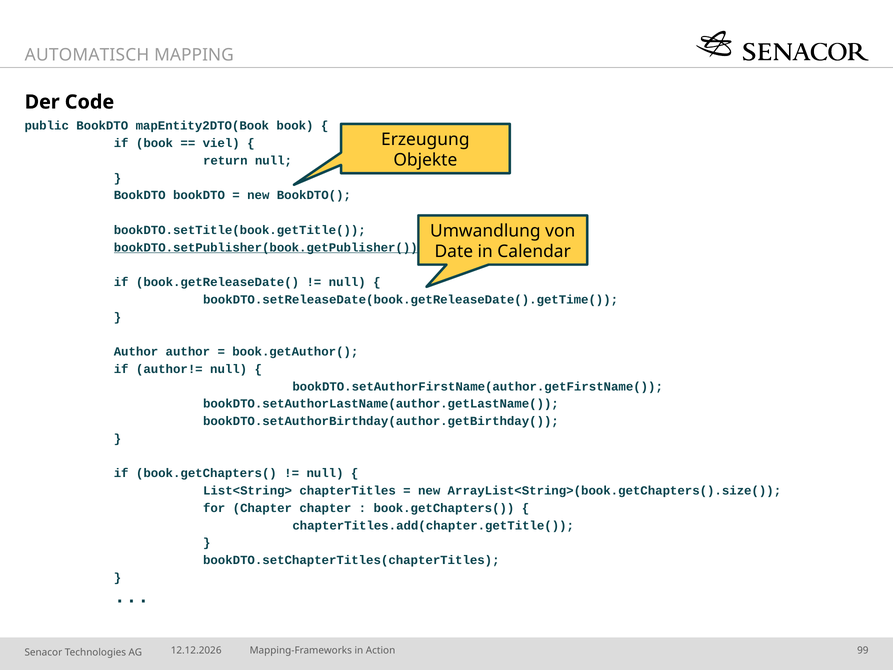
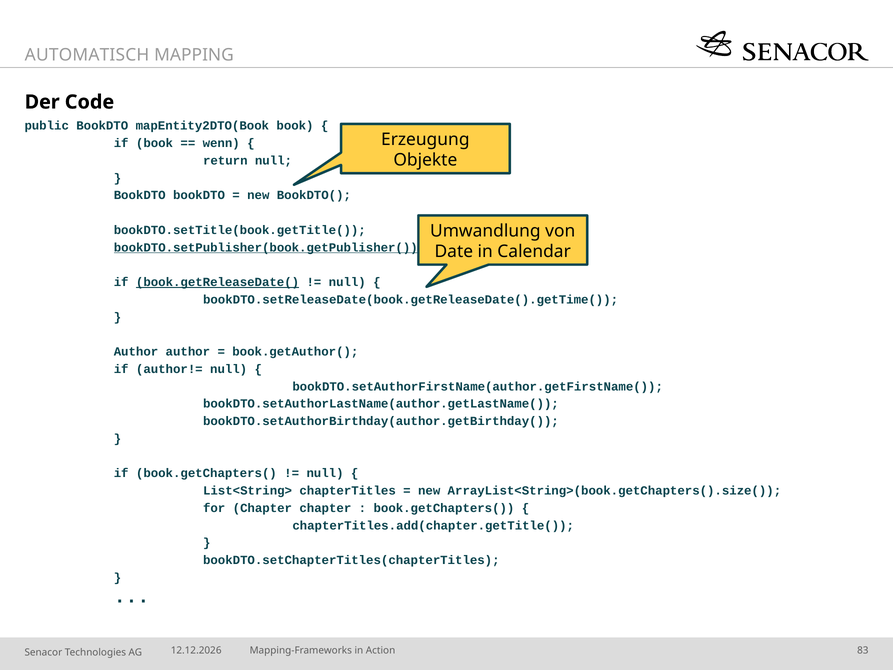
viel: viel -> wenn (221, 143)
book.getReleaseDate( underline: none -> present (218, 282)
99: 99 -> 83 (863, 650)
